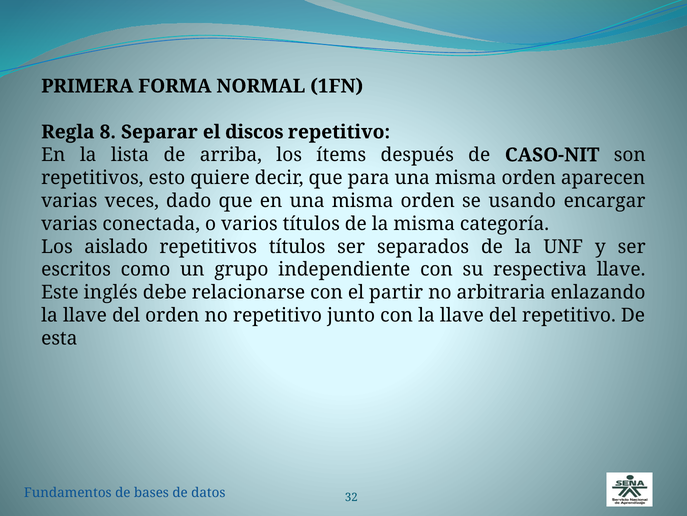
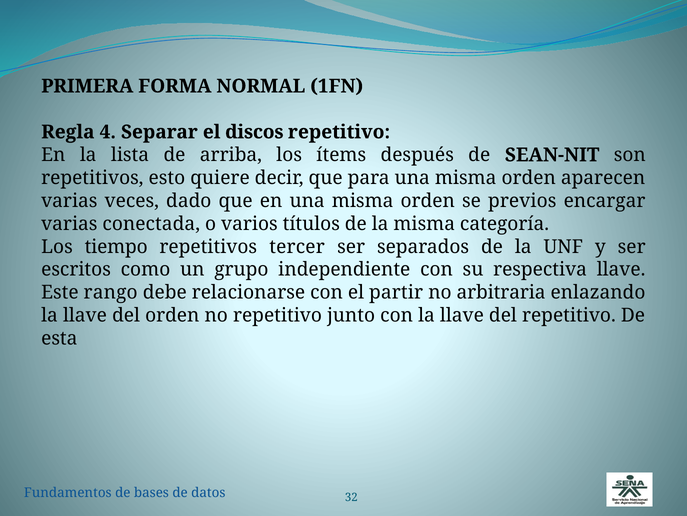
8: 8 -> 4 (108, 132)
CASO-NIT: CASO-NIT -> SEAN-NIT (552, 155)
usando: usando -> previos (522, 201)
aislado: aislado -> tiempo (116, 246)
repetitivos títulos: títulos -> tercer (297, 246)
inglés: inglés -> rango (111, 292)
